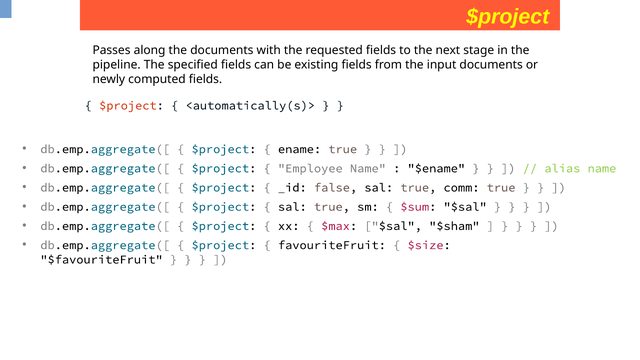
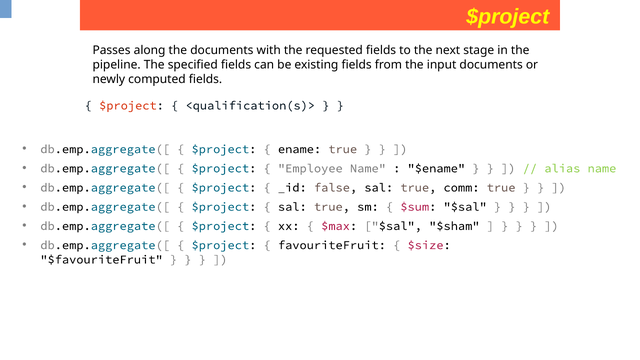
<automatically(s)>: <automatically(s)> -> <qualification(s)> (250, 106)
